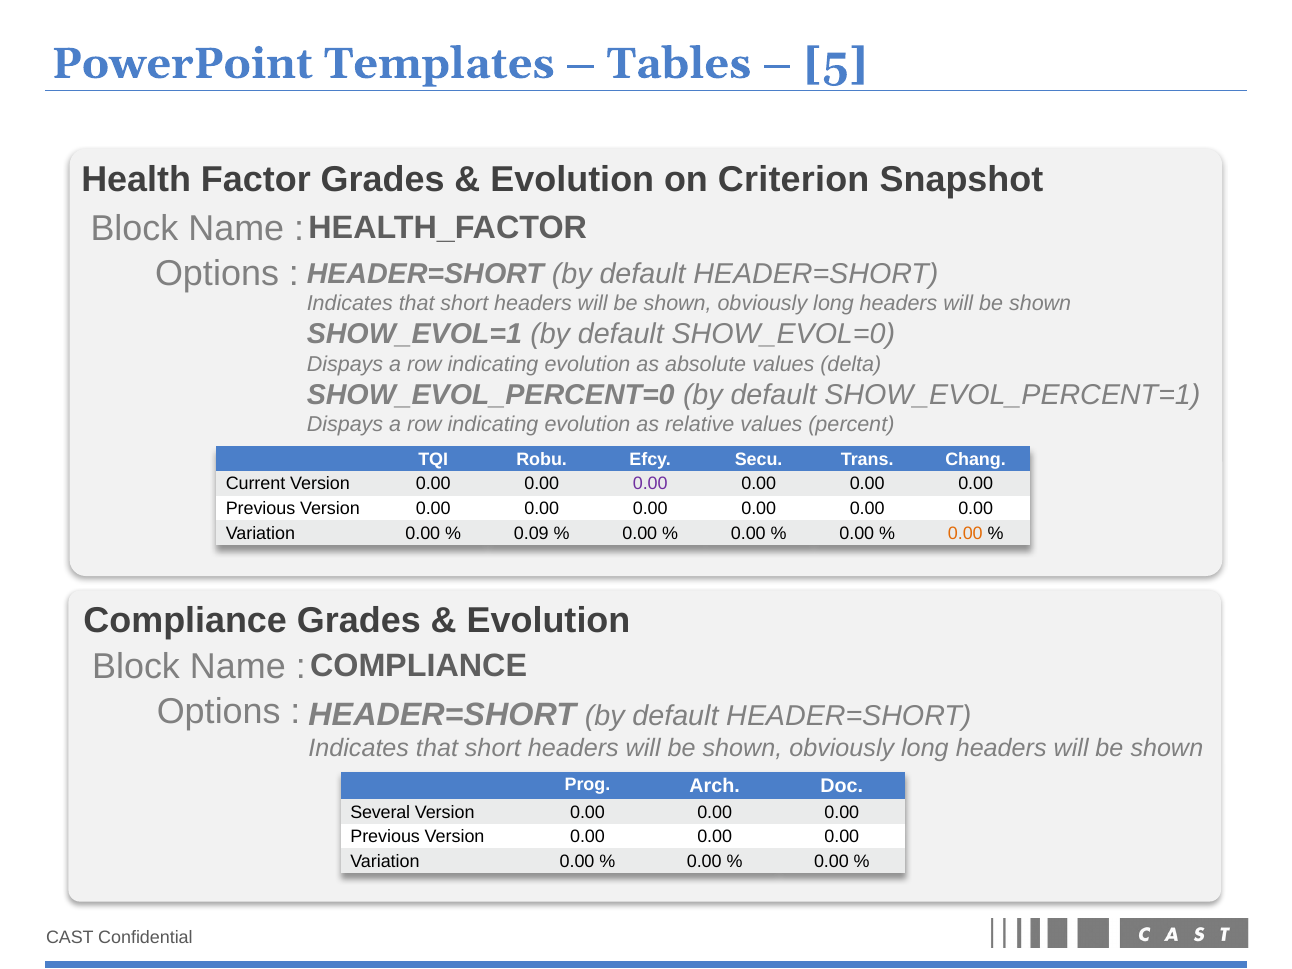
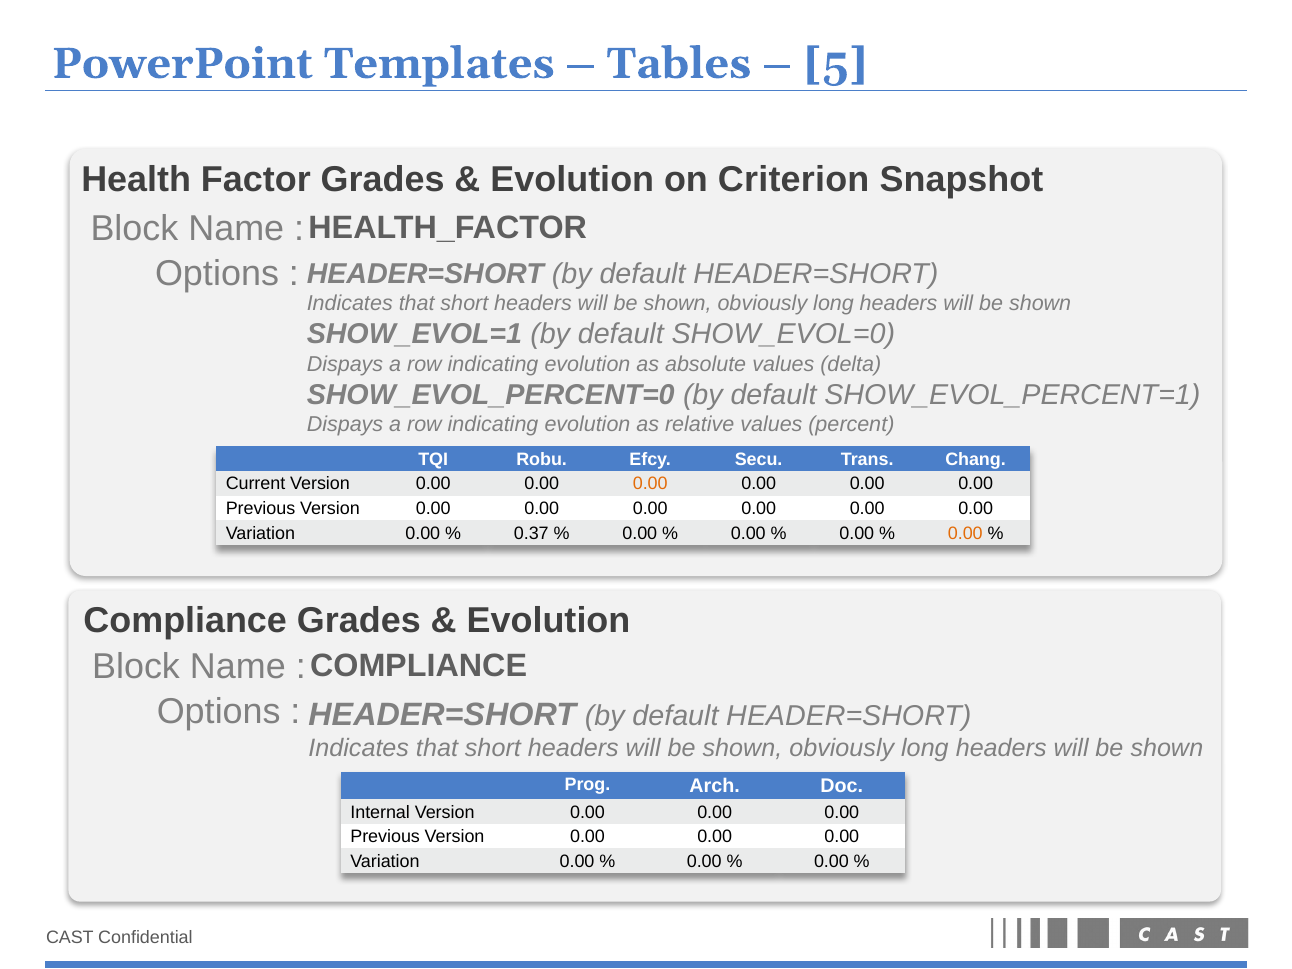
0.00 colour: purple -> orange (650, 484)
0.09: 0.09 -> 0.37 (531, 534)
Several: Several -> Internal (380, 812)
